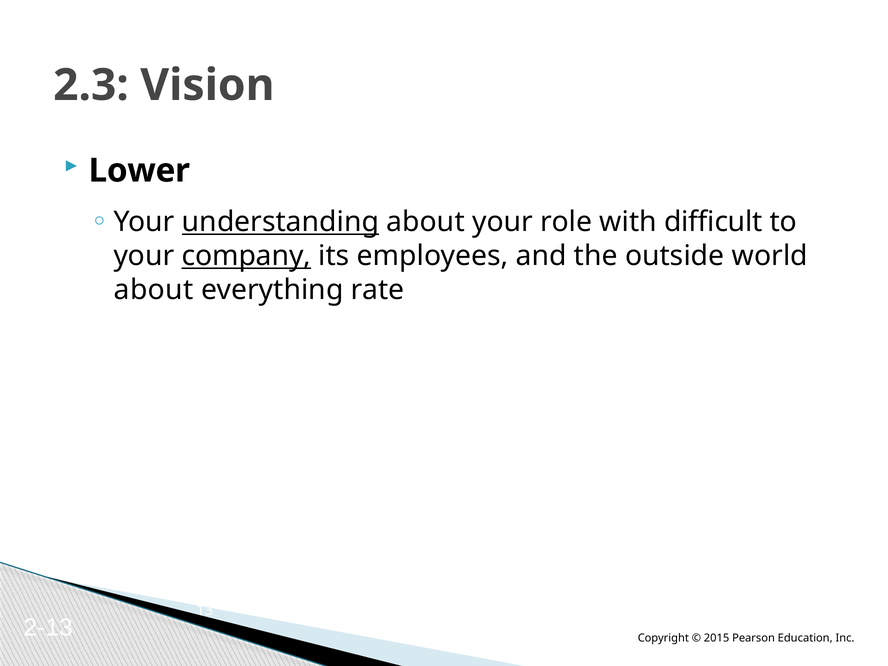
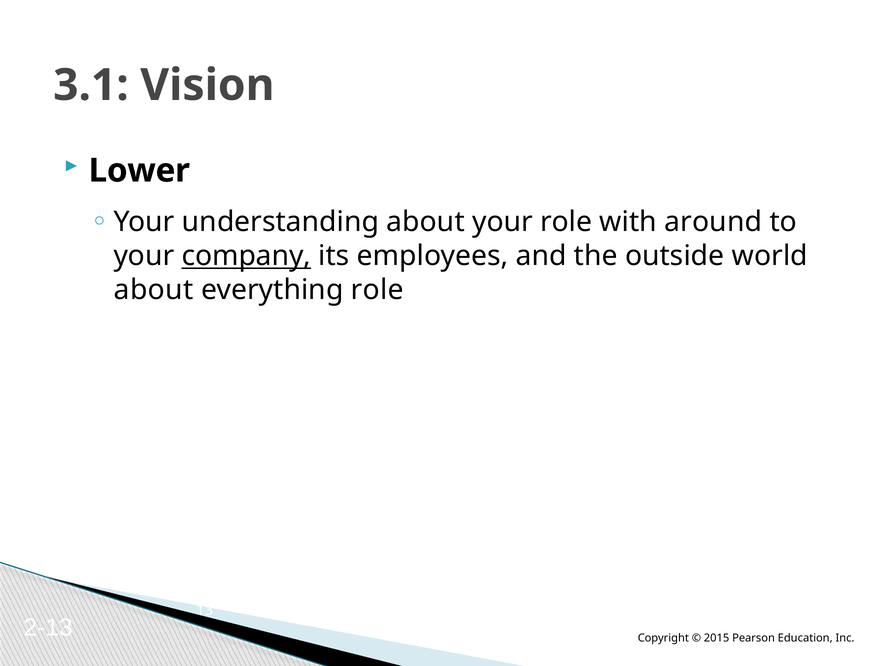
2.3: 2.3 -> 3.1 (91, 85)
understanding underline: present -> none (281, 222)
difficult: difficult -> around (713, 222)
everything rate: rate -> role (377, 290)
